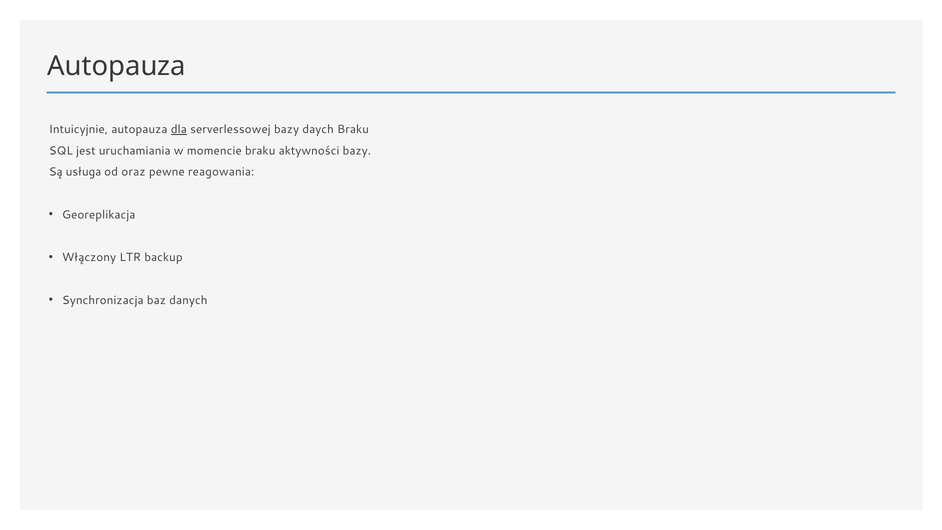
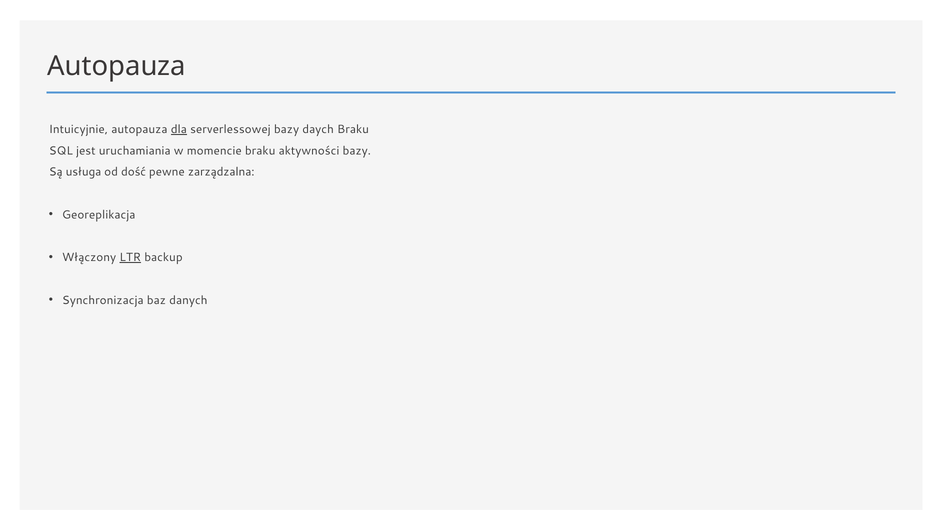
oraz: oraz -> dość (134, 172)
reagowania: reagowania -> zarządzalna (221, 172)
LTR underline: none -> present (130, 257)
